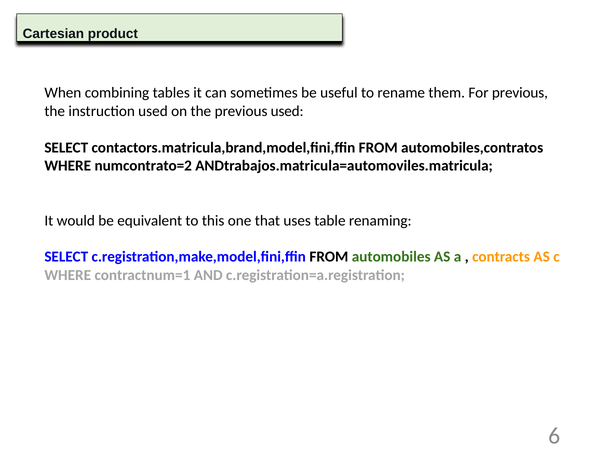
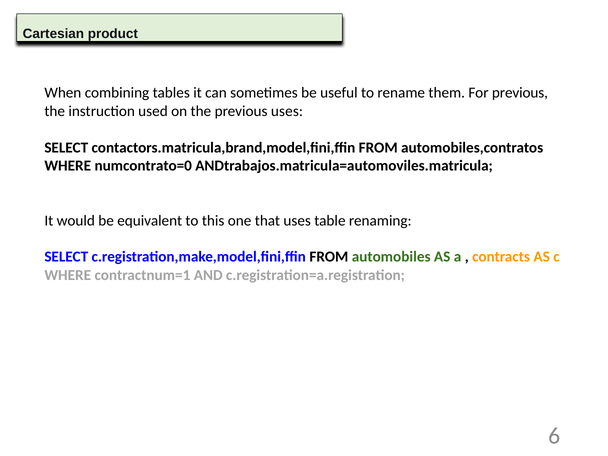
previous used: used -> uses (287, 111)
numcontrato=2: numcontrato=2 -> numcontrato=0 (143, 166)
